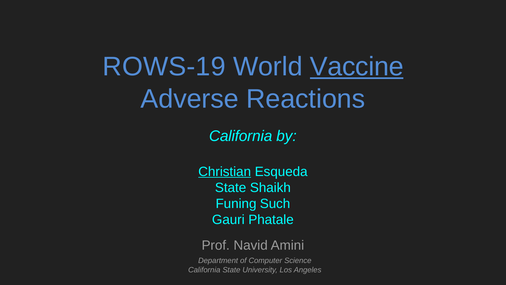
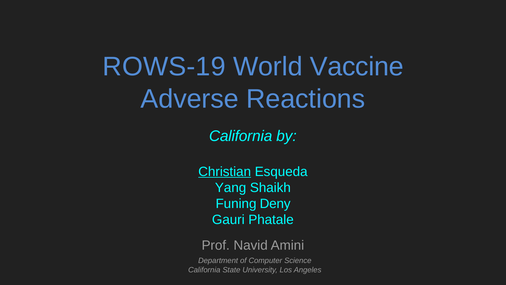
Vaccine underline: present -> none (357, 67)
State: State -> Yang (231, 187)
Such: Such -> Deny (275, 203)
